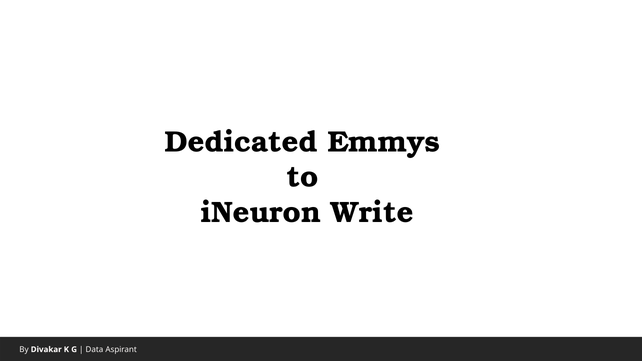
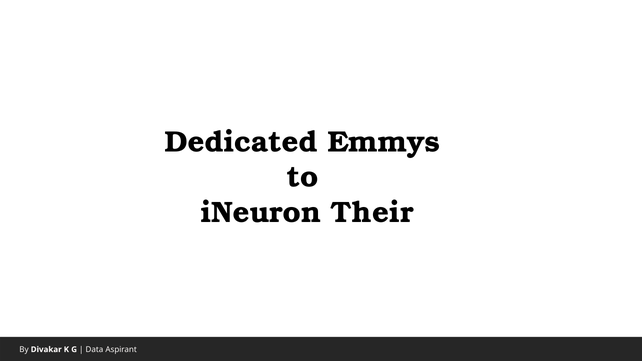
Write: Write -> Their (372, 213)
